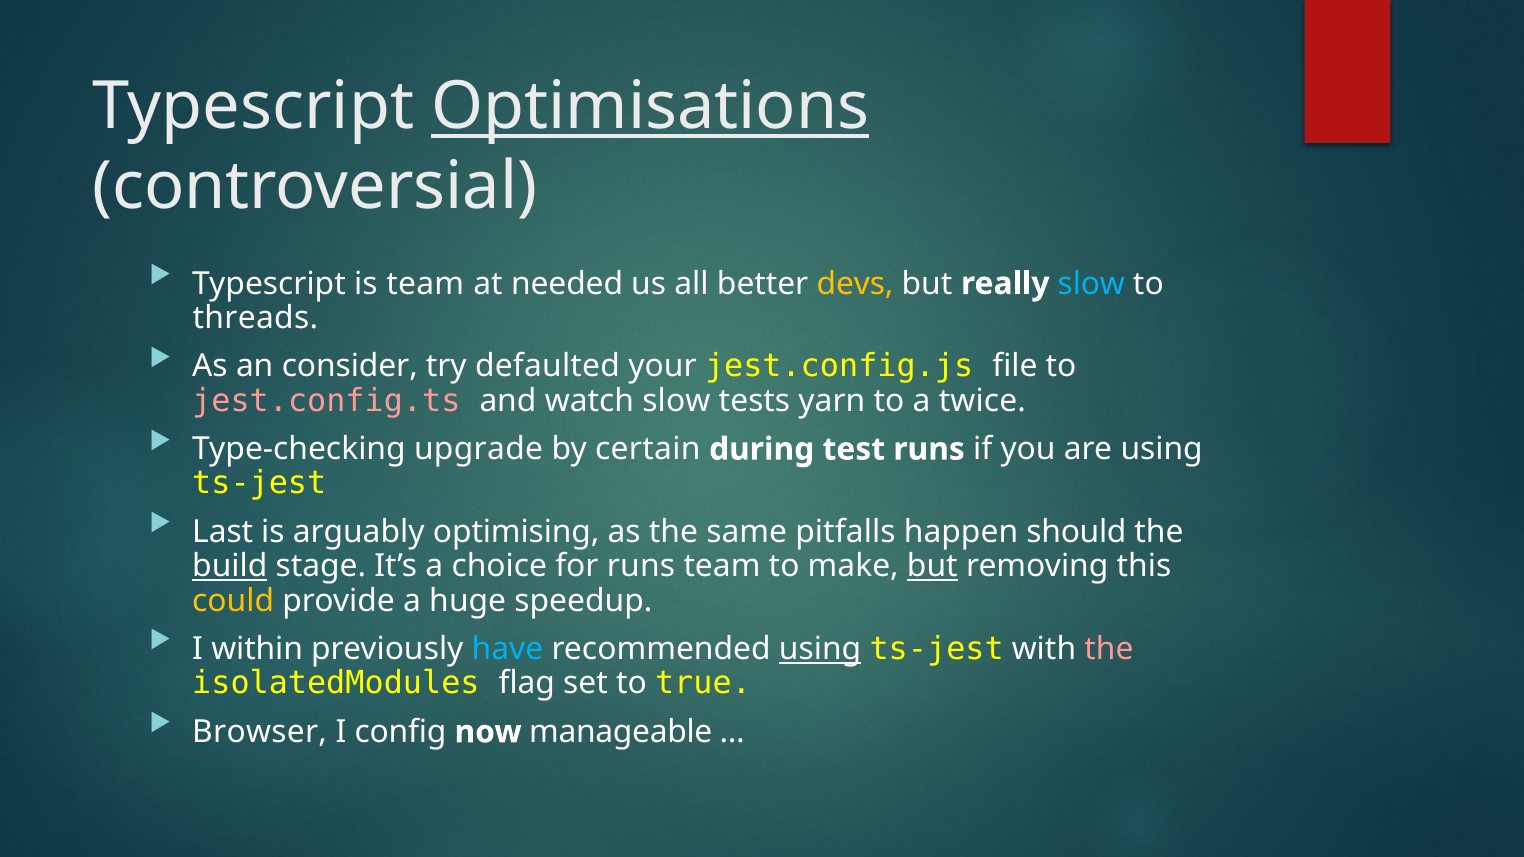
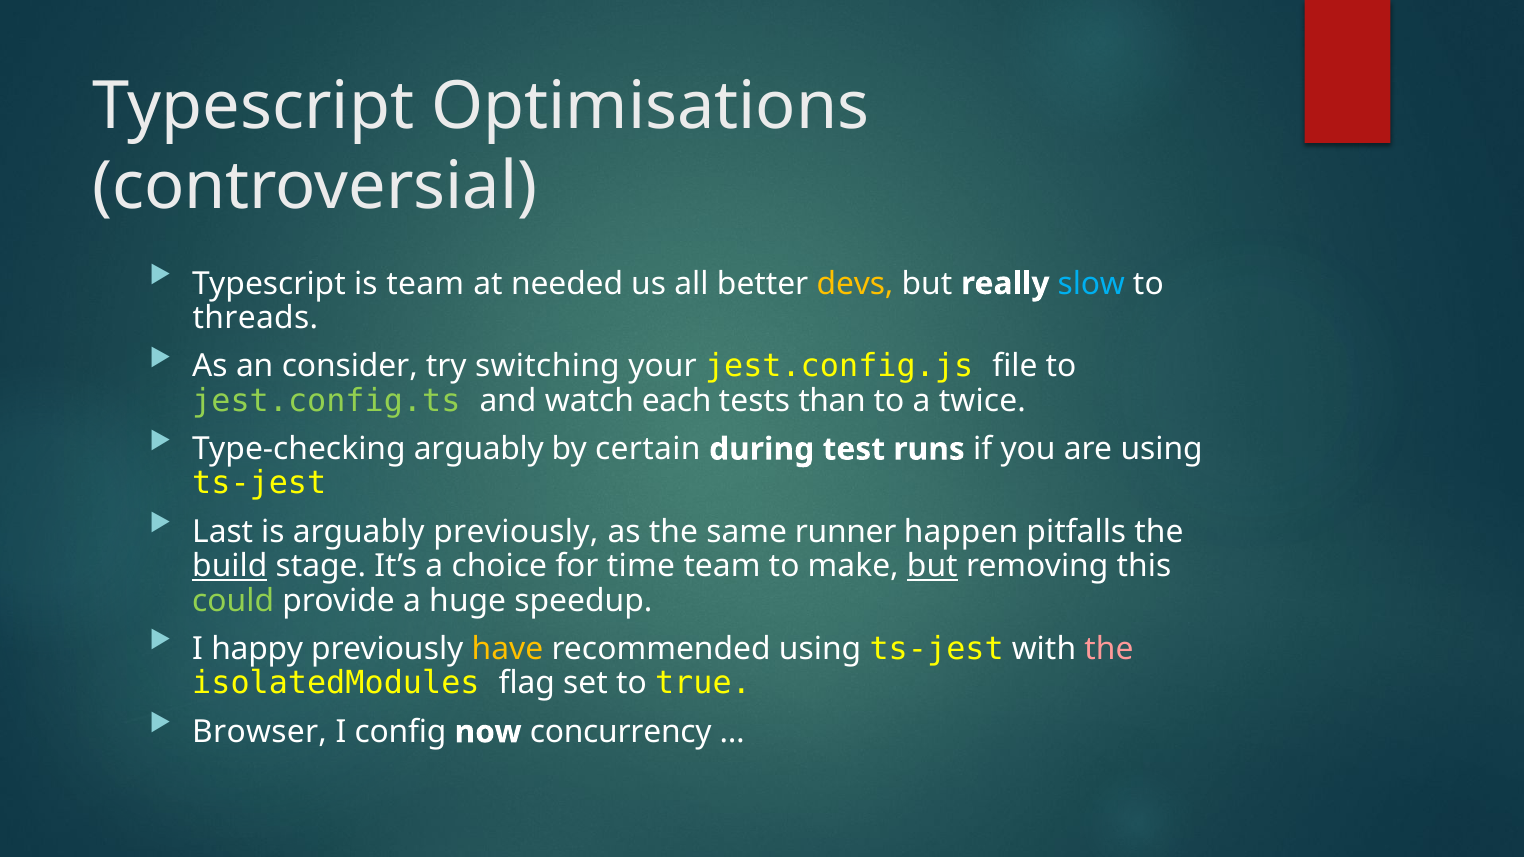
Optimisations underline: present -> none (650, 107)
defaulted: defaulted -> switching (547, 366)
jest.config.ts colour: pink -> light green (326, 401)
watch slow: slow -> each (677, 401)
yarn: yarn -> than (832, 401)
Type-checking upgrade: upgrade -> arguably (479, 449)
arguably optimising: optimising -> previously (516, 532)
pitfalls: pitfalls -> runner (846, 532)
should: should -> pitfalls (1076, 532)
for runs: runs -> time (641, 566)
could colour: yellow -> light green (233, 601)
within: within -> happy (257, 649)
have colour: light blue -> yellow (507, 649)
using underline: present -> none (820, 649)
manageable: manageable -> concurrency (621, 732)
